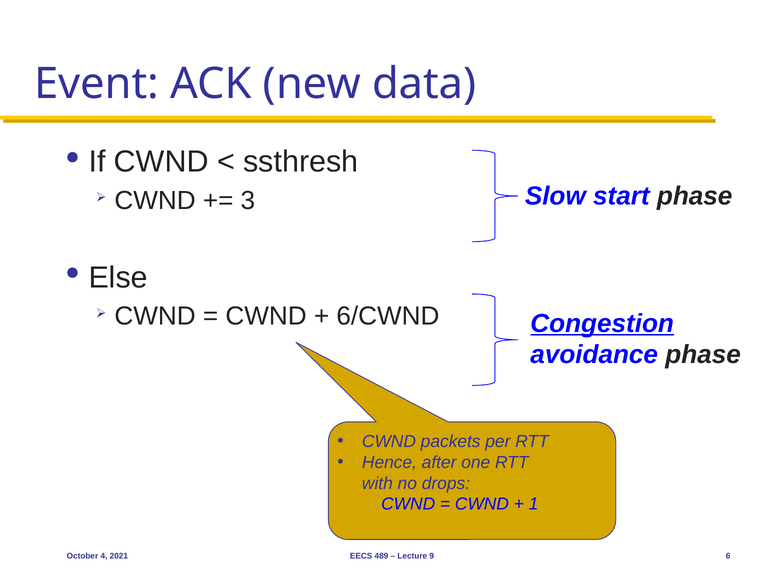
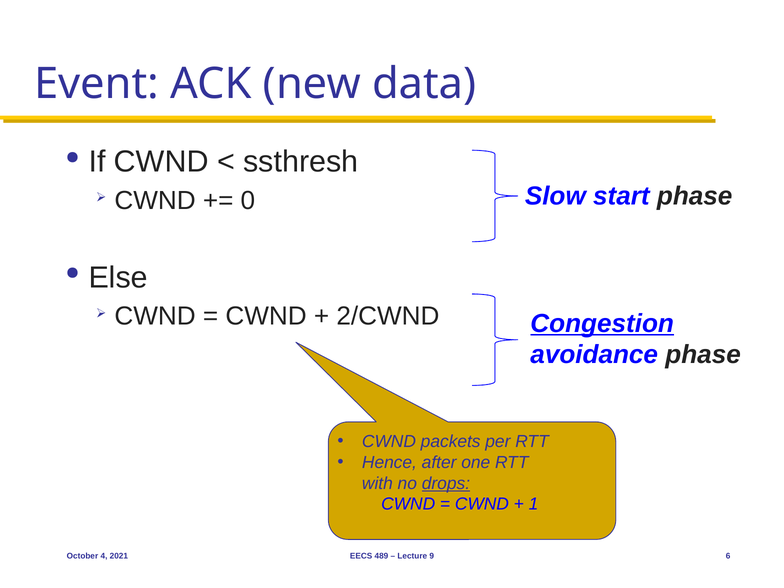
3: 3 -> 0 (248, 200)
6/CWND: 6/CWND -> 2/CWND (388, 316)
drops underline: none -> present (446, 483)
